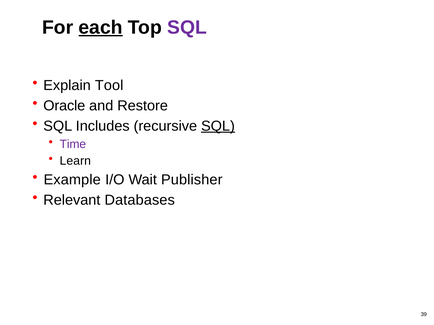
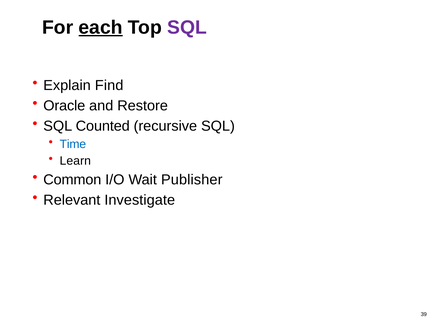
Tool: Tool -> Find (109, 86)
Includes: Includes -> Counted (103, 126)
SQL underline: present -> none (218, 126)
Time colour: purple -> blue (73, 144)
Example: Example -> Common (72, 180)
Databases: Databases -> Investigate (140, 200)
